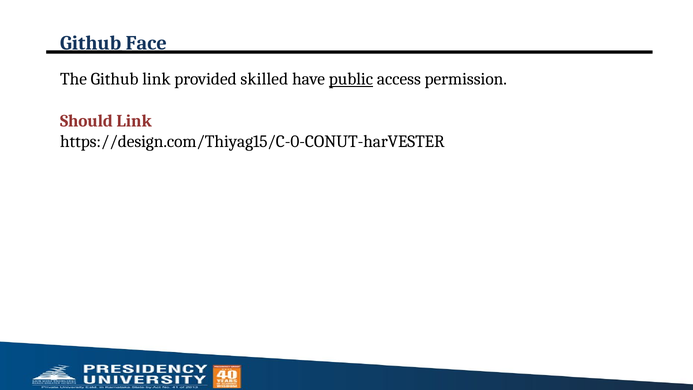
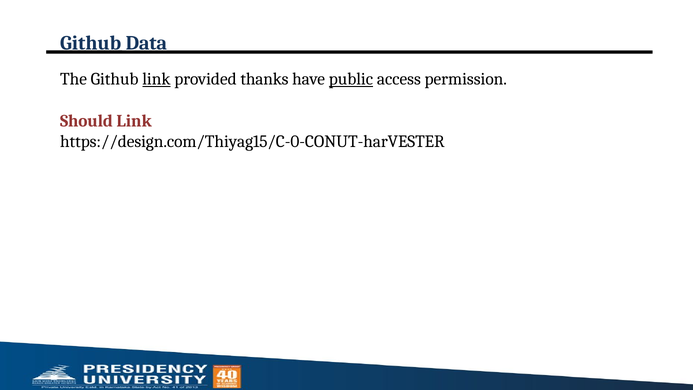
Face: Face -> Data (146, 43)
link underline: none -> present (156, 79)
skilled: skilled -> thanks (264, 79)
